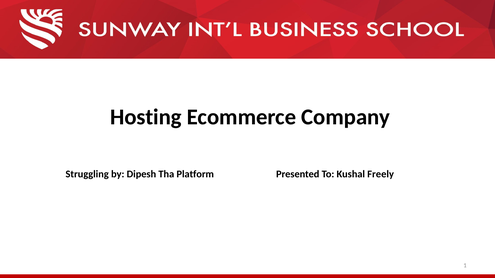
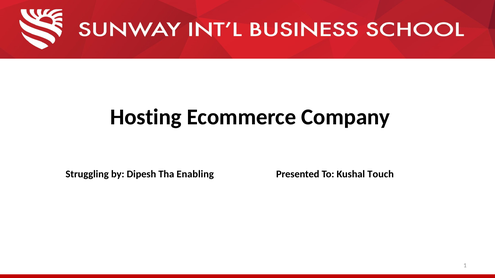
Platform: Platform -> Enabling (195, 174)
Freely: Freely -> Touch (381, 174)
